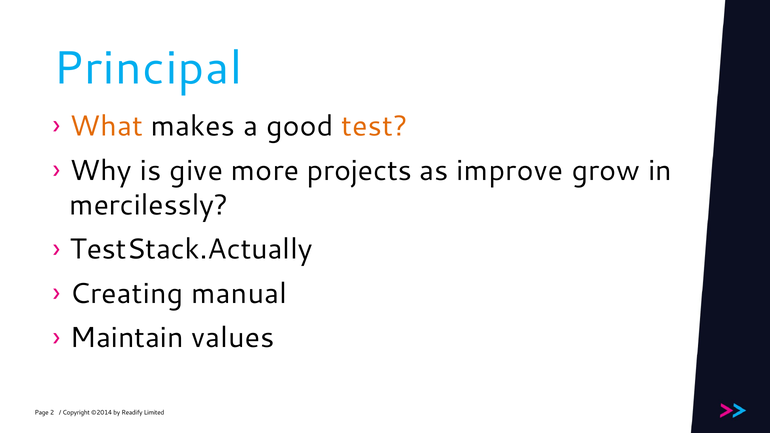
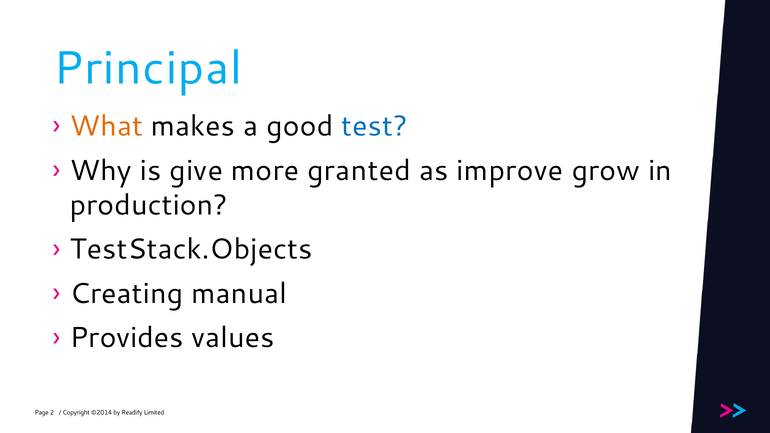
test colour: orange -> blue (375, 126)
projects: projects -> granted (359, 171)
mercilessly: mercilessly -> production (149, 205)
TestStack.Actually: TestStack.Actually -> TestStack.Objects (191, 250)
Maintain: Maintain -> Provides (127, 338)
